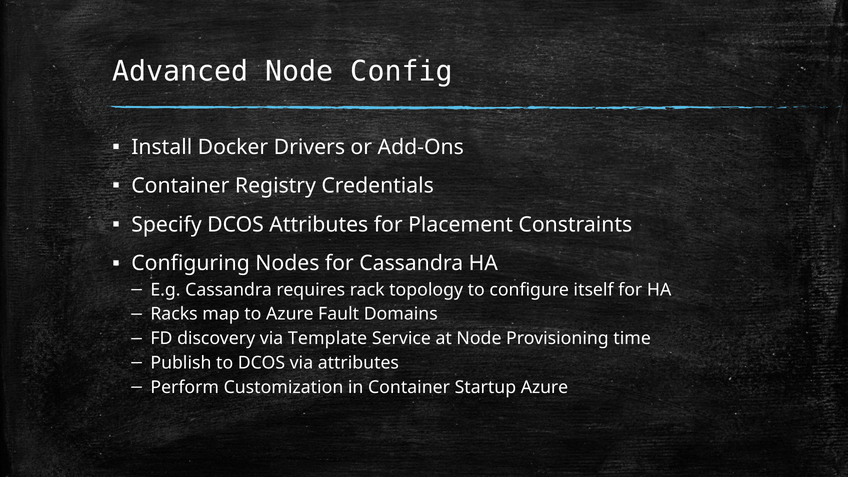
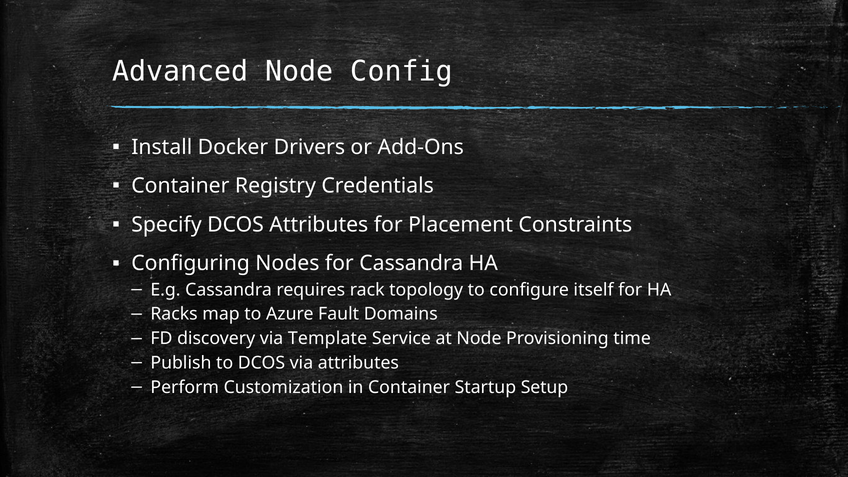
Startup Azure: Azure -> Setup (544, 387)
